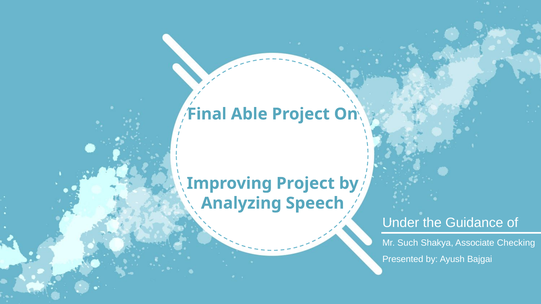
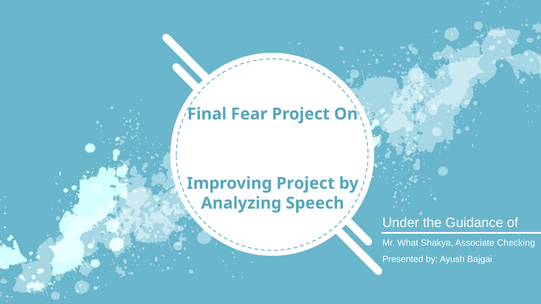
Able: Able -> Fear (249, 114)
Such: Such -> What (408, 243)
